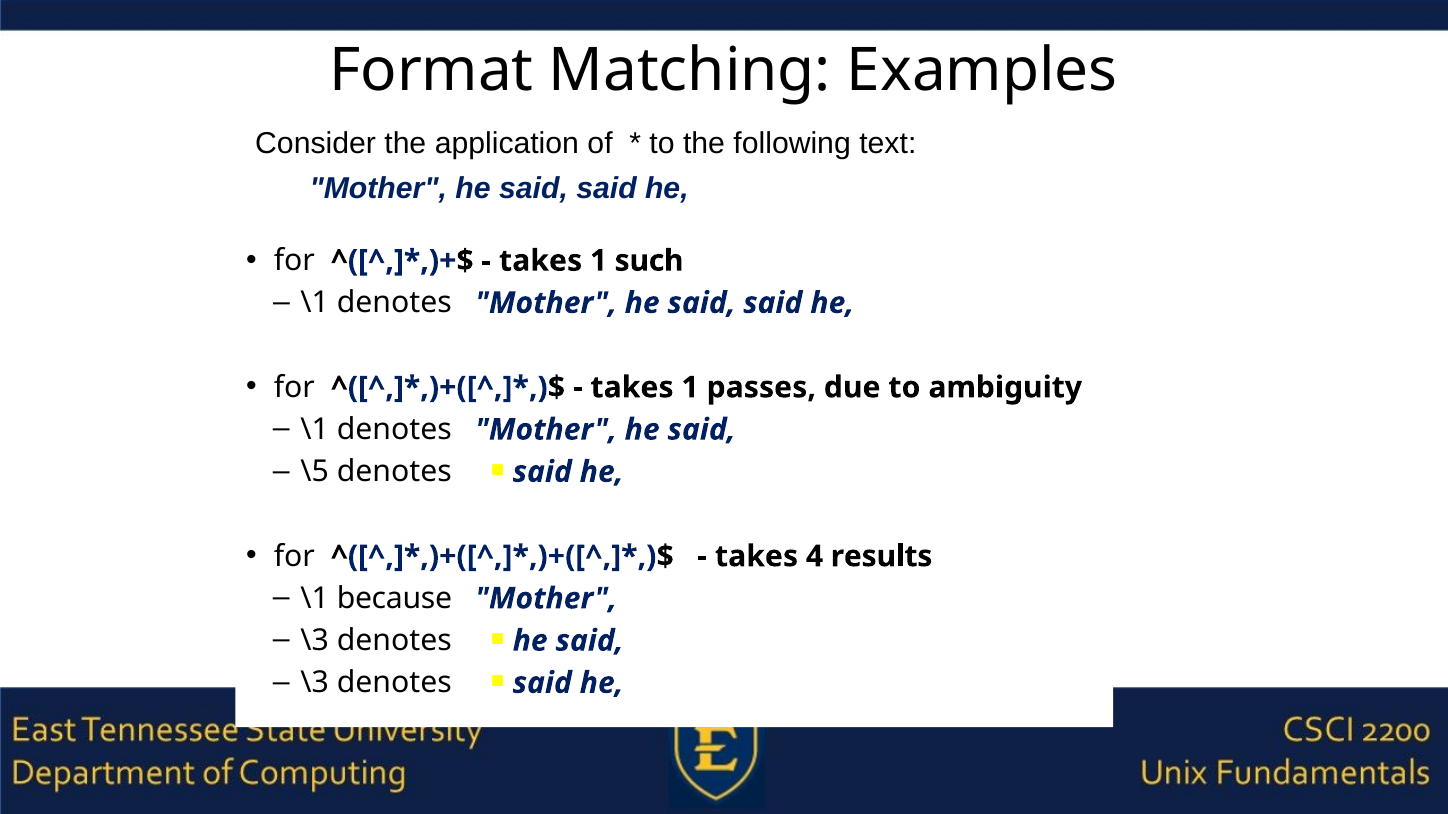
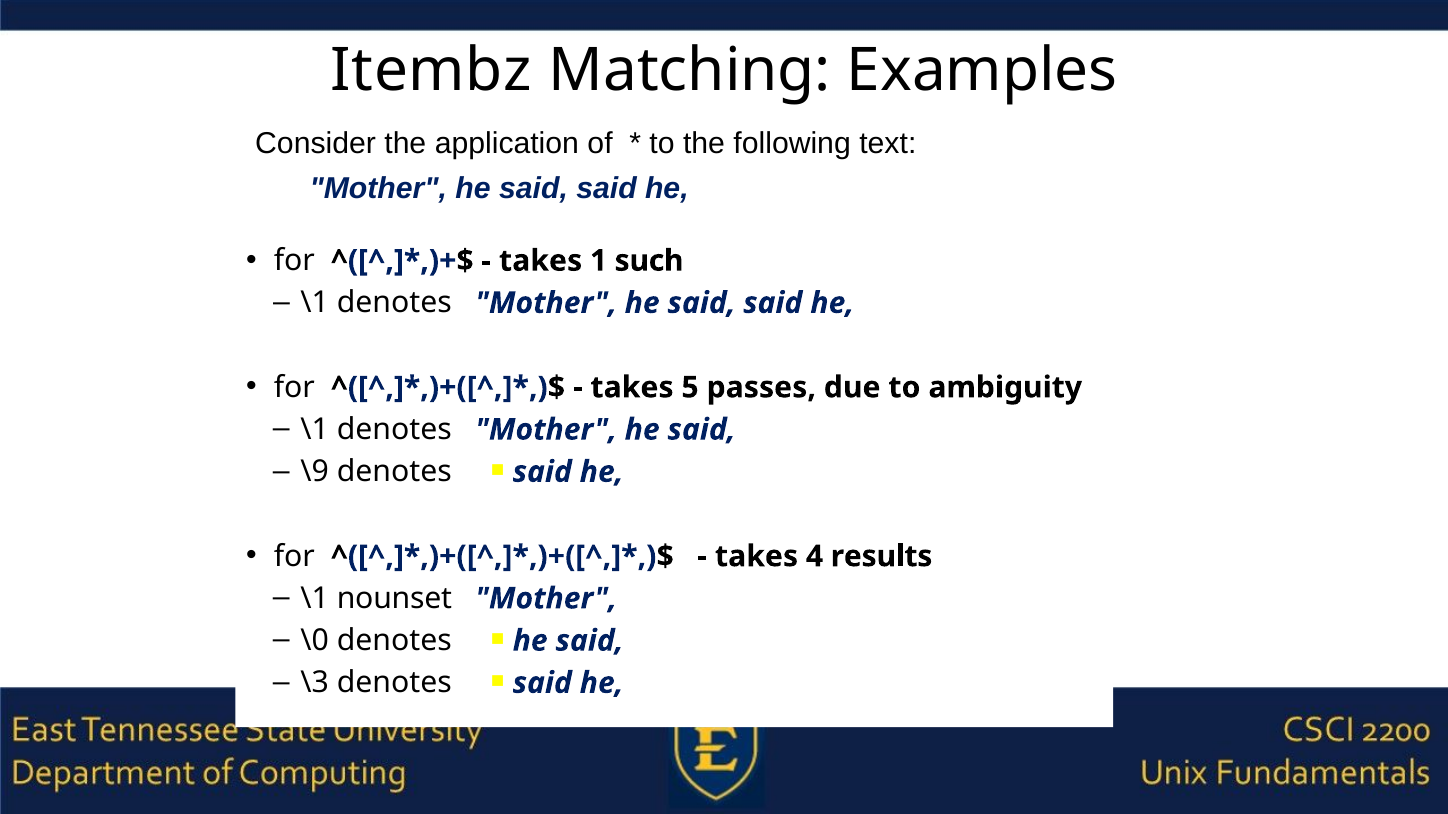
Format: Format -> Itembz (431, 70)
1: 1 -> 5 (690, 388)
\5: \5 -> \9 (315, 472)
because: because -> nounset (394, 599)
\3: \3 -> \0 (315, 641)
